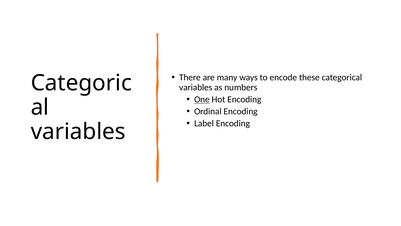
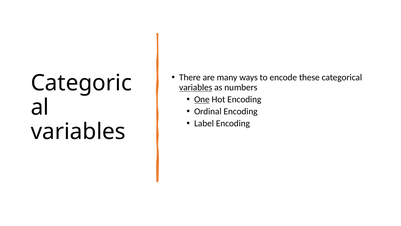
variables underline: none -> present (196, 87)
